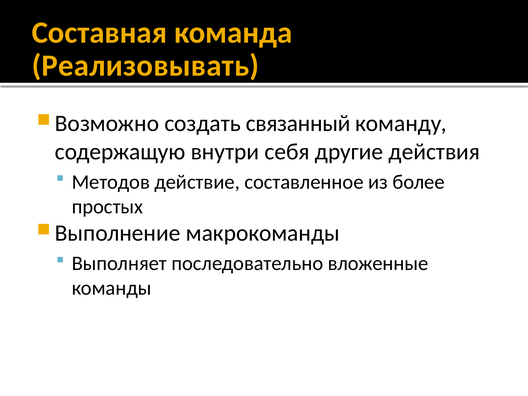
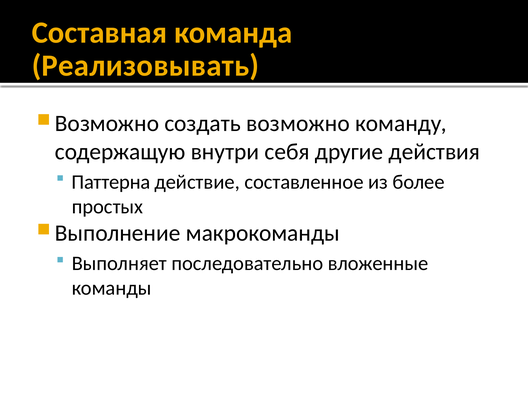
связанный: связанный -> возможно (298, 124)
Методов: Методов -> Паттерна (111, 182)
